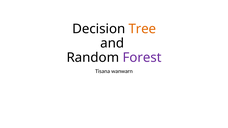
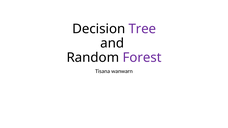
Tree colour: orange -> purple (142, 29)
